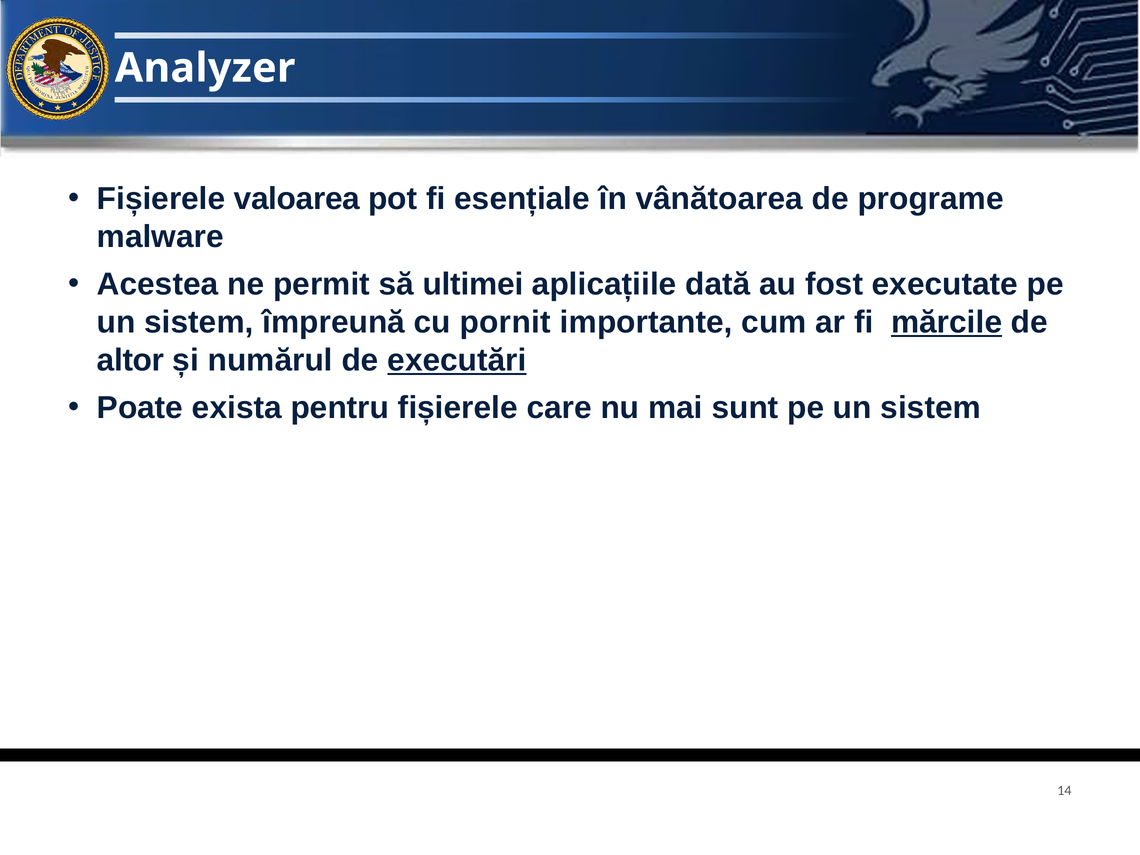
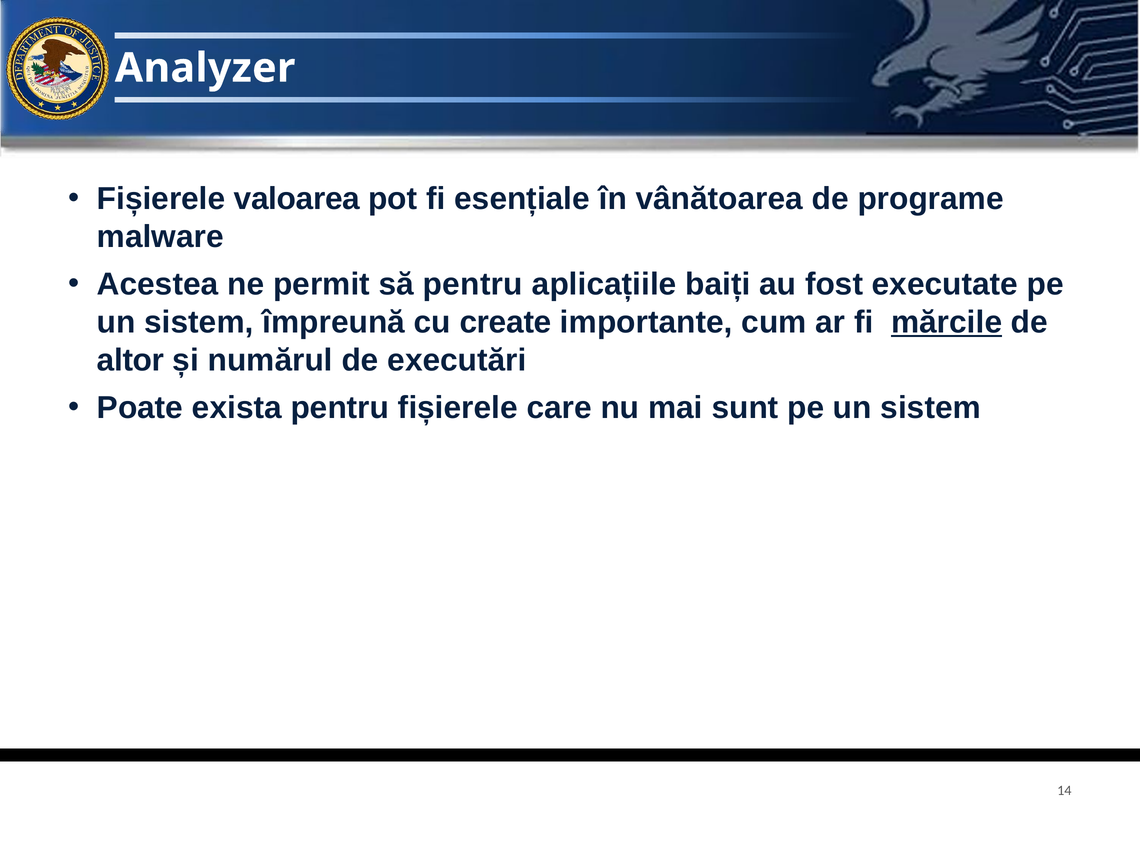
să ultimei: ultimei -> pentru (473, 284)
dată: dată -> baiți (718, 284)
pornit: pornit -> create (506, 322)
executări underline: present -> none (457, 360)
